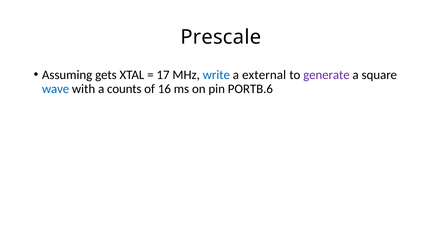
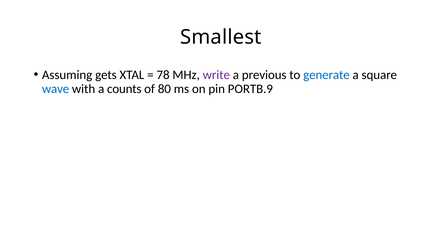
Prescale: Prescale -> Smallest (221, 37)
17: 17 -> 78 (163, 75)
write colour: blue -> purple (216, 75)
external: external -> previous (264, 75)
generate colour: purple -> blue (326, 75)
16: 16 -> 80 (164, 89)
PORTB.6: PORTB.6 -> PORTB.9 (250, 89)
